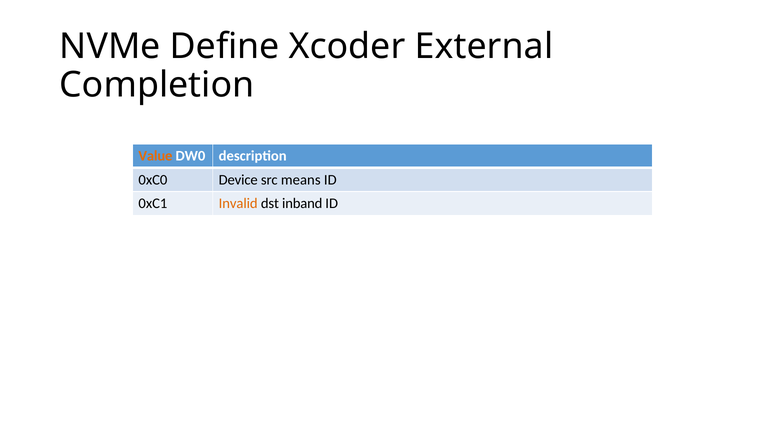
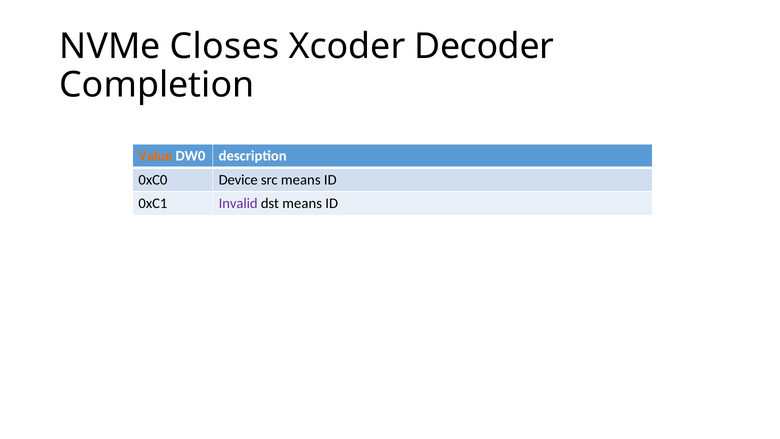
Define: Define -> Closes (225, 46)
External: External -> Decoder (484, 46)
Invalid colour: orange -> purple (238, 203)
dst inband: inband -> means (302, 203)
